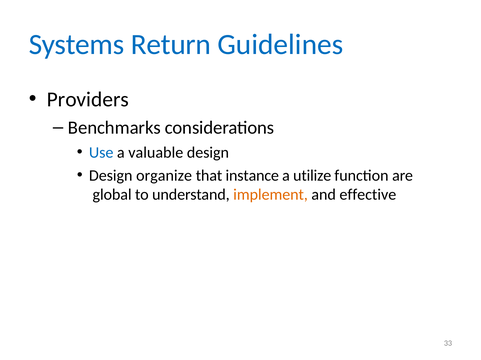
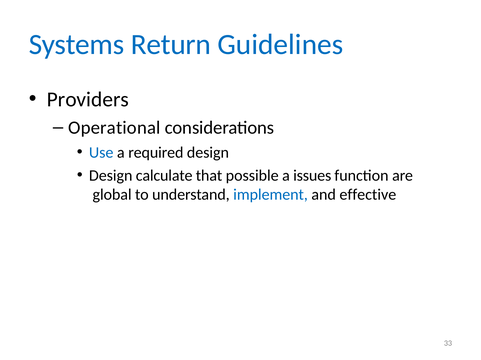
Benchmarks: Benchmarks -> Operational (114, 128)
valuable: valuable -> required (156, 153)
organize: organize -> calculate (164, 176)
instance: instance -> possible (252, 176)
utilize: utilize -> issues (312, 176)
implement colour: orange -> blue (271, 195)
